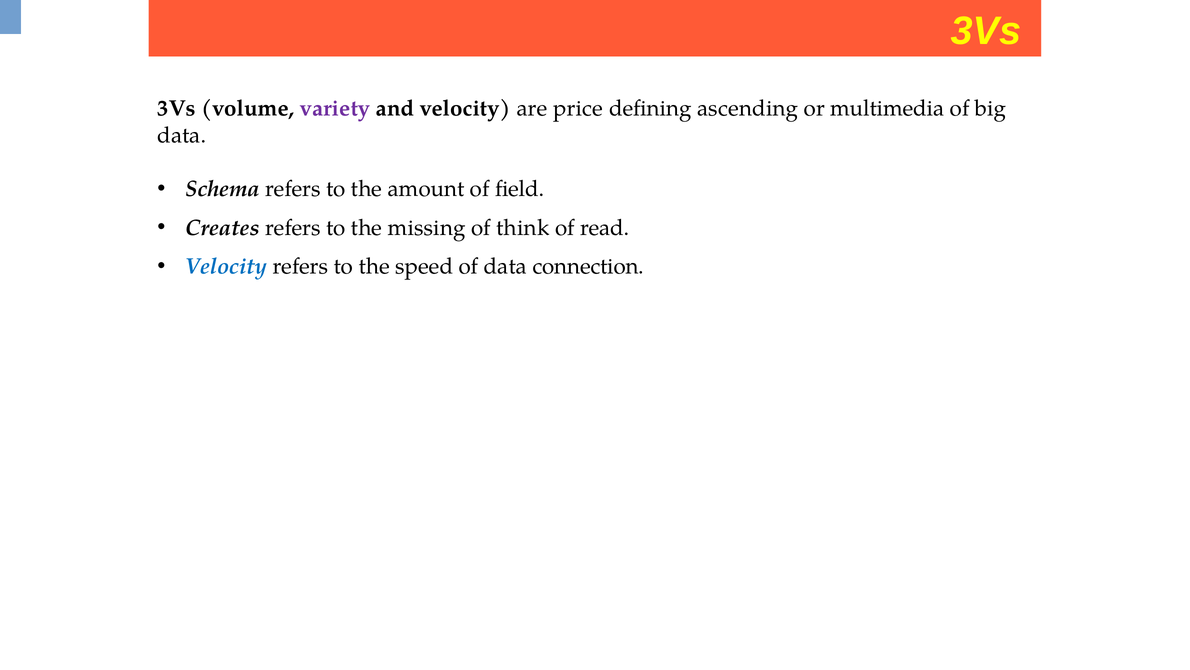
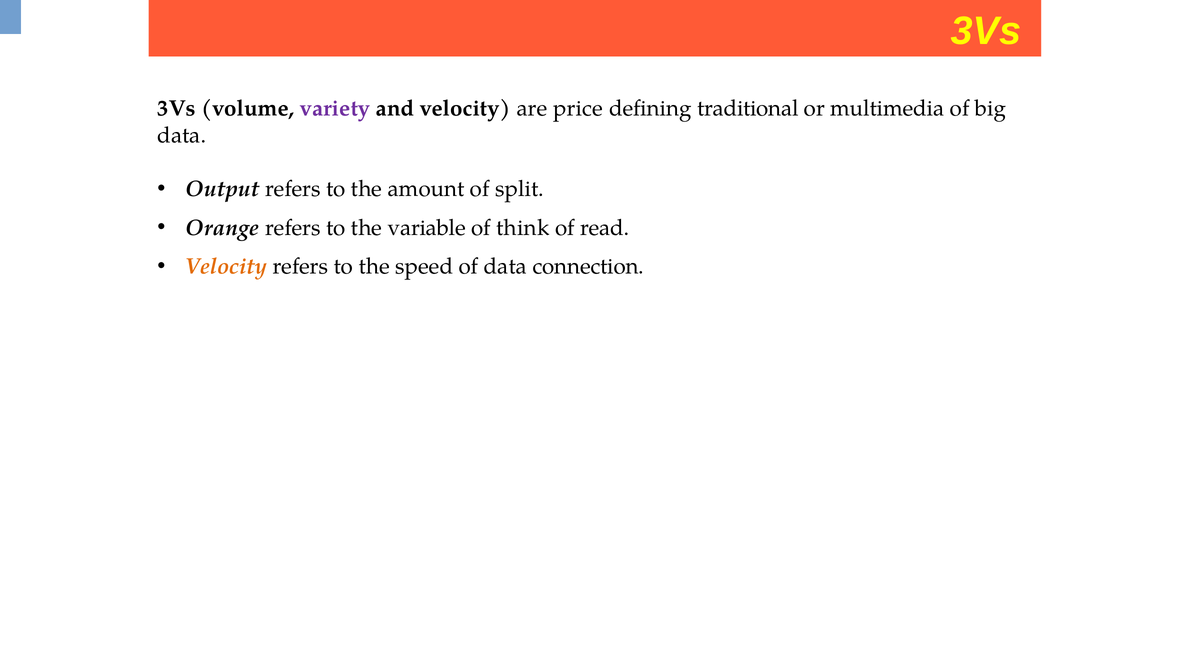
ascending: ascending -> traditional (748, 108)
Schema: Schema -> Output (222, 189)
field: field -> split (519, 189)
Creates: Creates -> Orange (222, 227)
missing: missing -> variable (427, 227)
Velocity colour: blue -> orange (226, 266)
